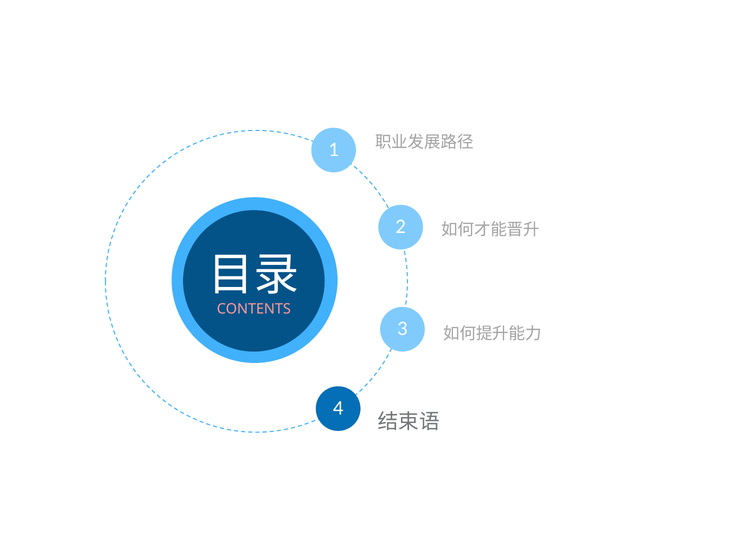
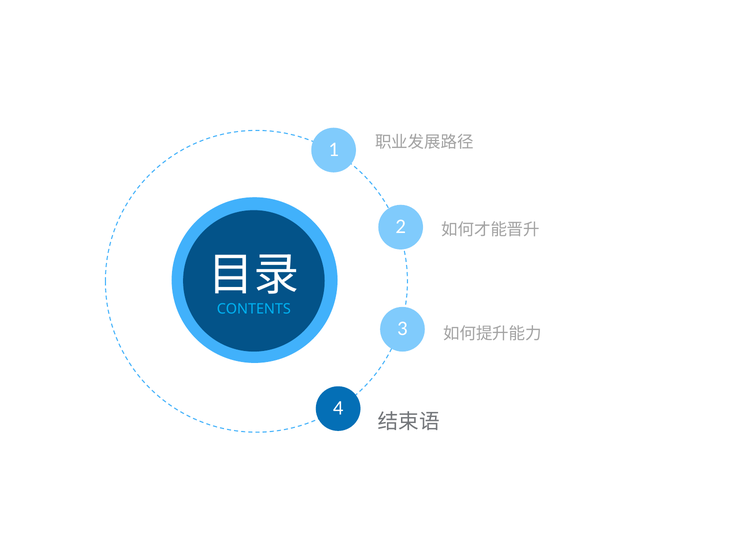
CONTENTS colour: pink -> light blue (254, 309)
